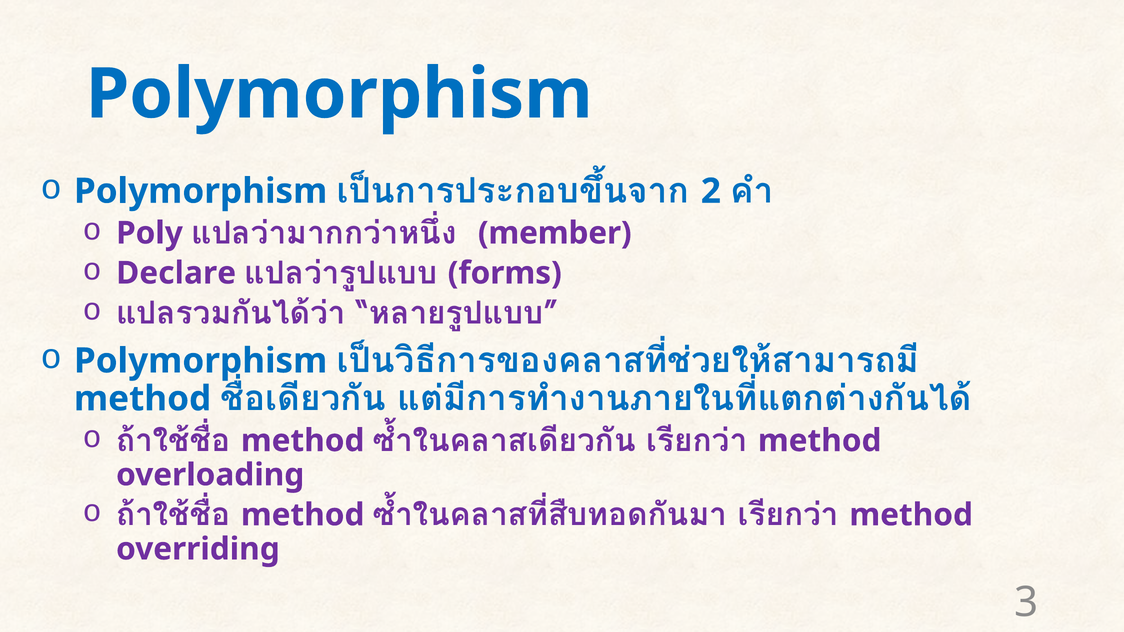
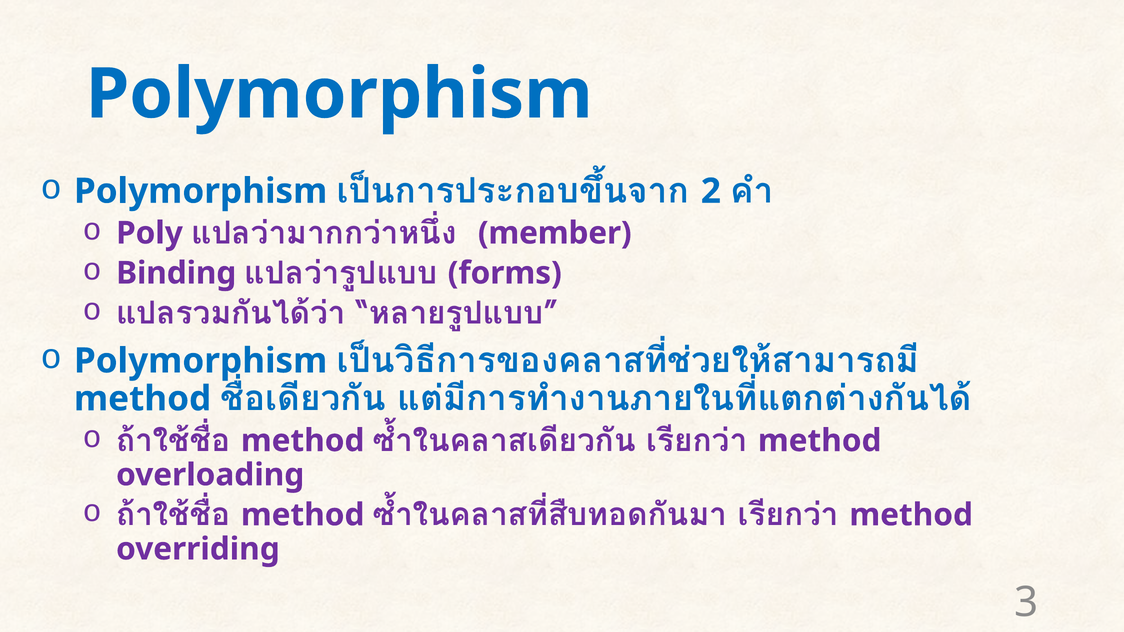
Declare: Declare -> Binding (176, 273)
